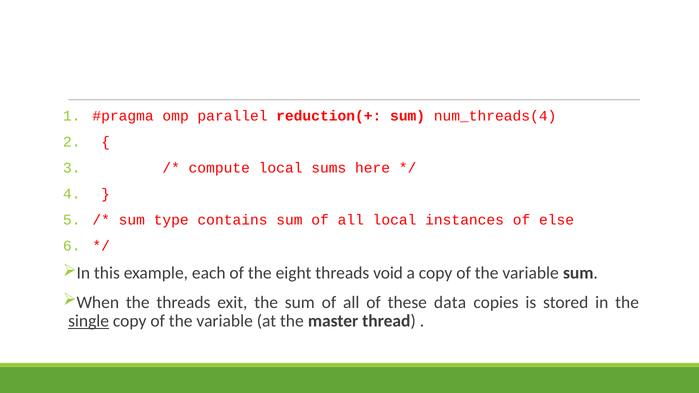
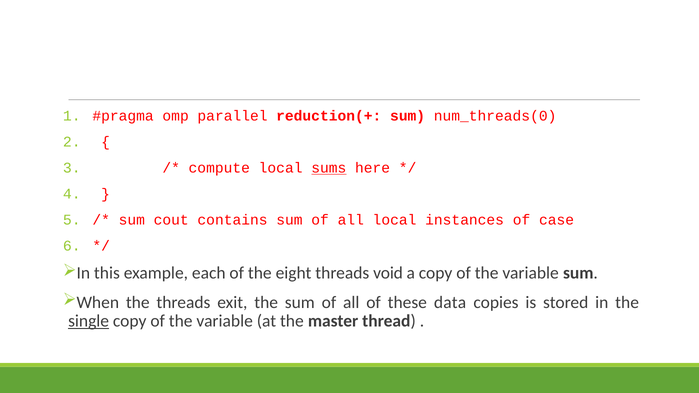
num_threads(4: num_threads(4 -> num_threads(0 (495, 116)
sums underline: none -> present (329, 168)
type: type -> cout (171, 220)
else: else -> case (557, 220)
